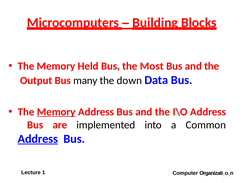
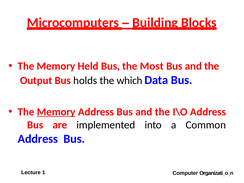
many: many -> holds (85, 81)
down: down -> which (129, 81)
Address underline: present -> none (38, 139)
